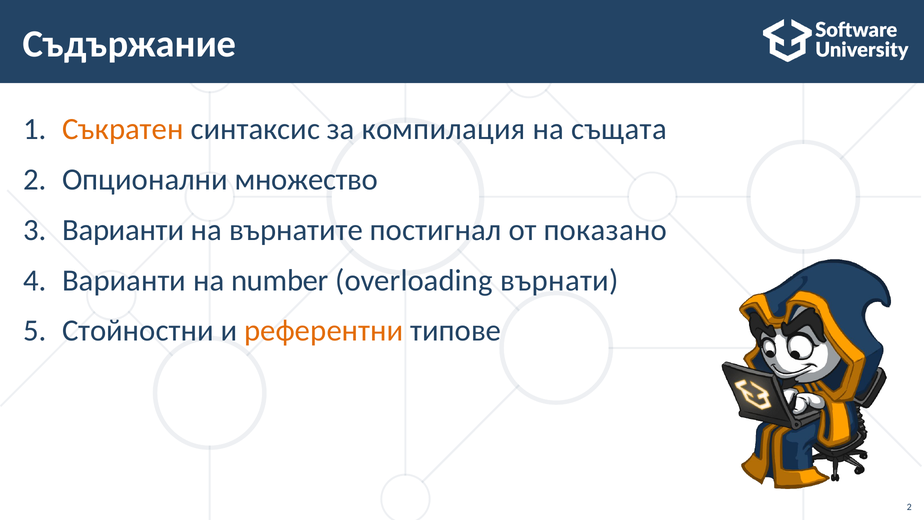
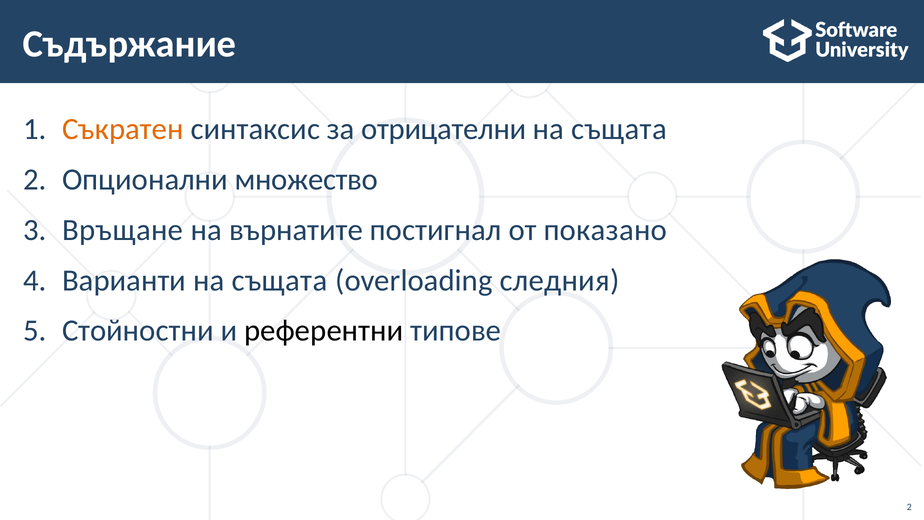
компилация: компилация -> отрицателни (444, 129)
Варианти: Варианти -> Връщане (123, 230)
Варианти на number: number -> същата (280, 280)
върнати: върнати -> следния (559, 280)
референтни colour: orange -> black (324, 331)
